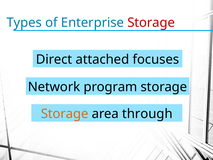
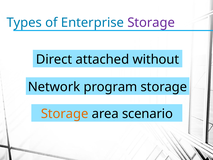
Storage colour: red -> purple (151, 23)
focuses: focuses -> without (156, 59)
through: through -> scenario (147, 114)
